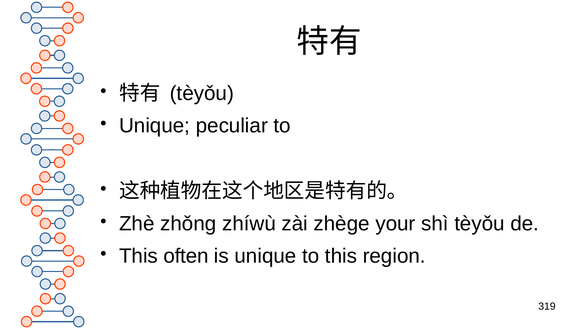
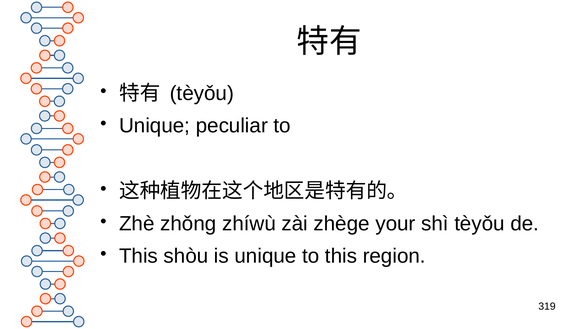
often: often -> shòu (186, 256)
